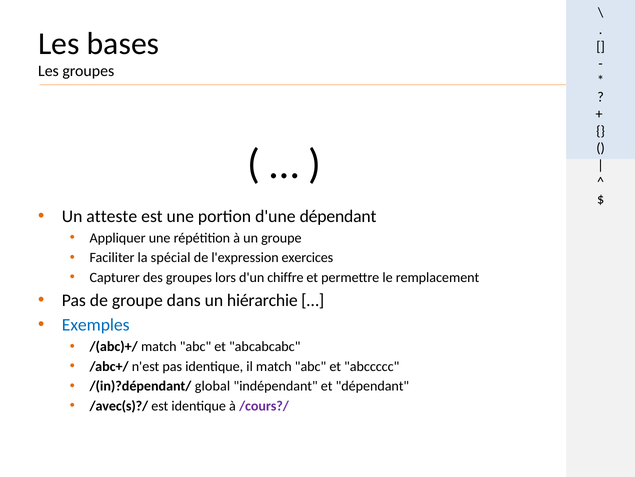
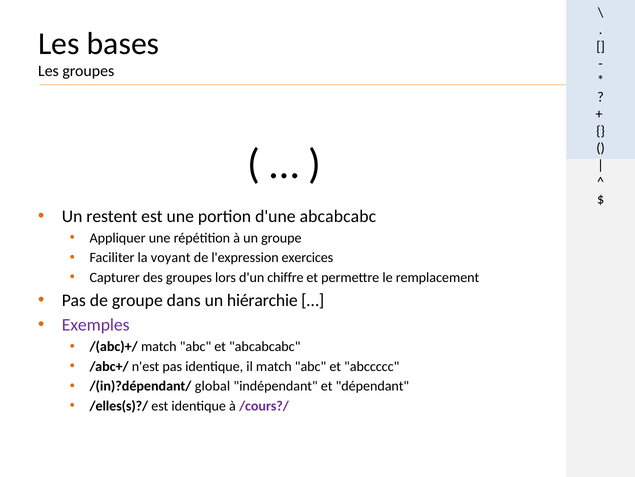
atteste: atteste -> restent (112, 216)
d'une dépendant: dépendant -> abcabcabc (338, 216)
spécial: spécial -> voyant (171, 257)
Exemples colour: blue -> purple (96, 325)
/avec(s)?/: /avec(s)?/ -> /elles(s)?/ (119, 405)
